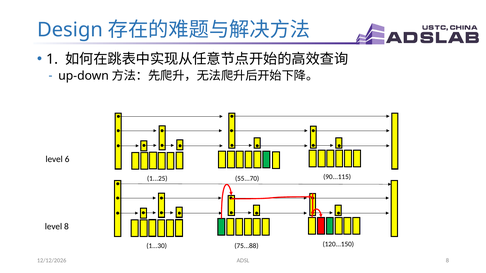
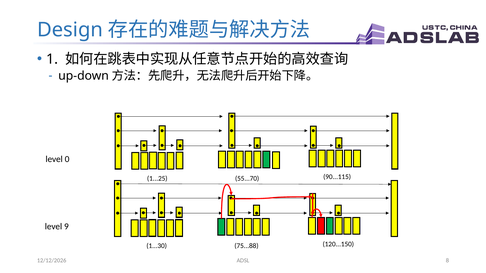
6: 6 -> 0 (67, 159)
level 8: 8 -> 9 (66, 227)
